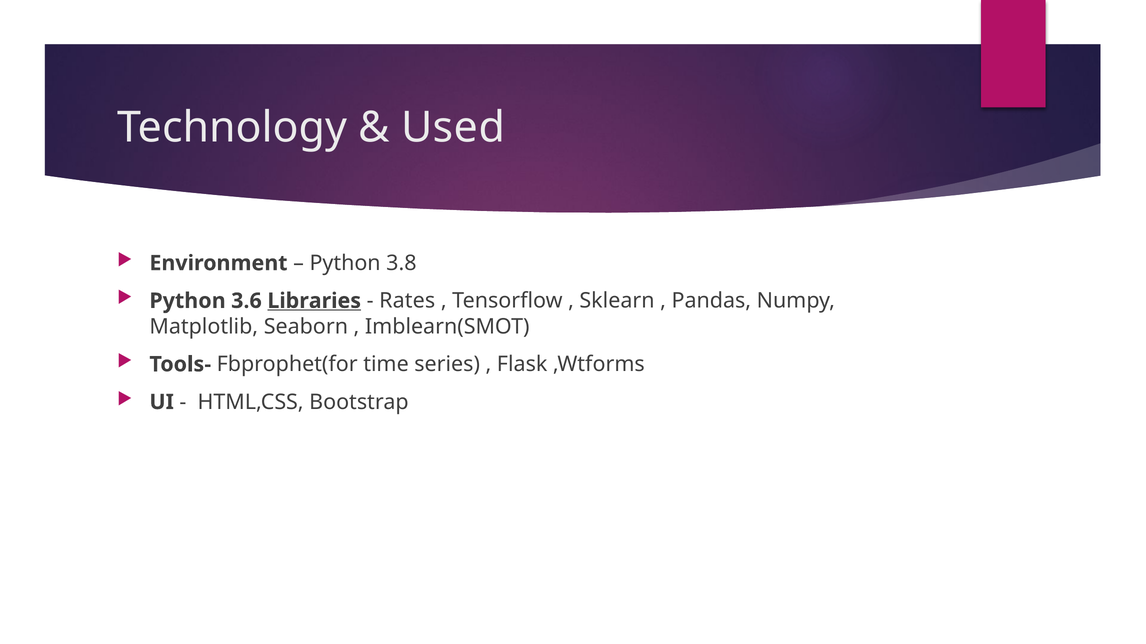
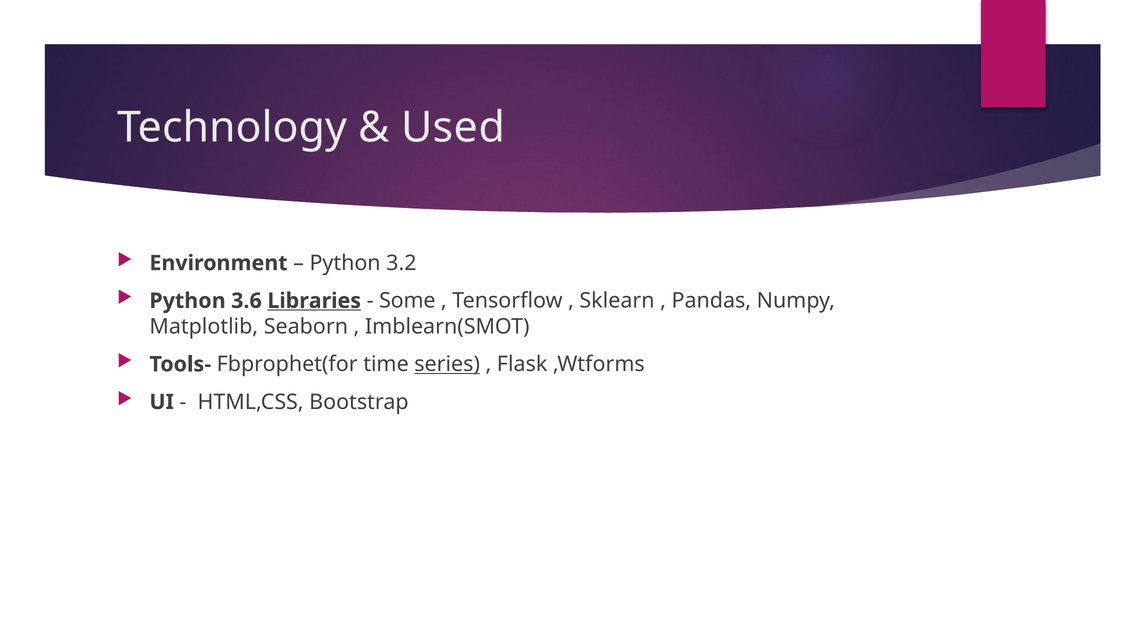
3.8: 3.8 -> 3.2 (401, 263)
Rates: Rates -> Some (407, 301)
series underline: none -> present (447, 365)
